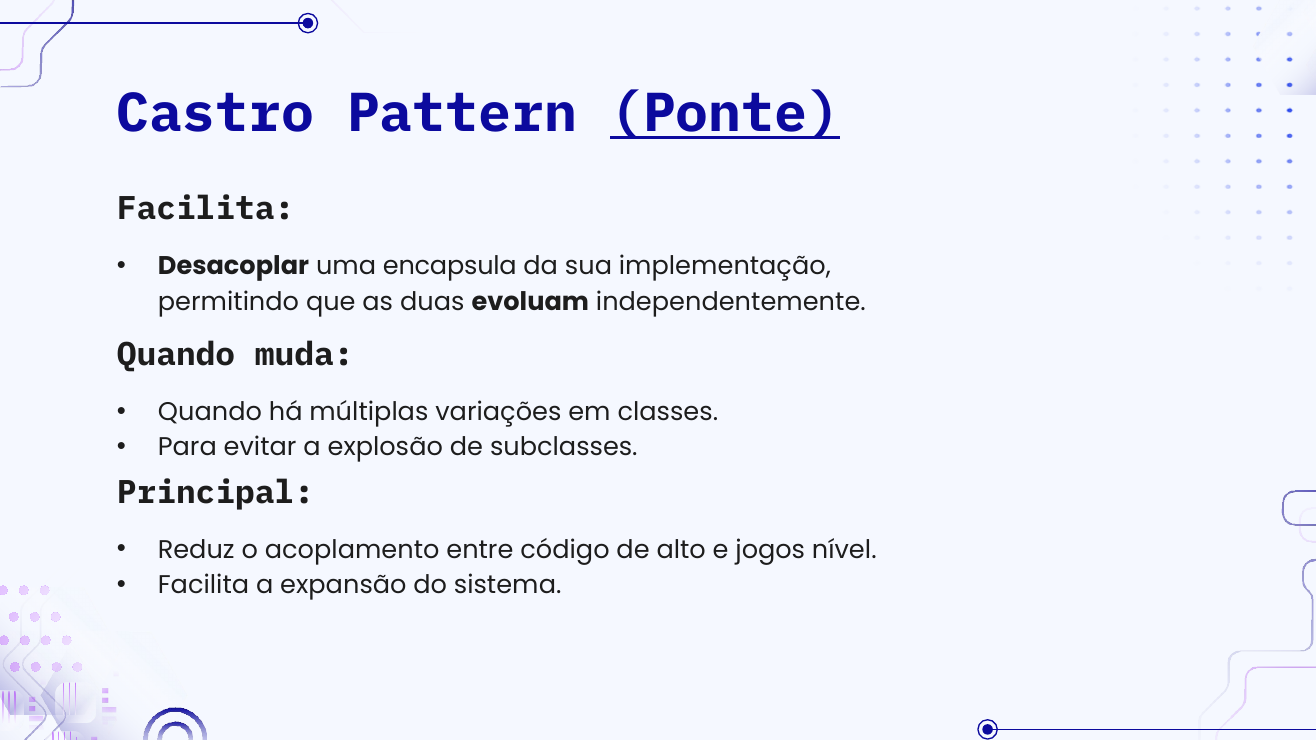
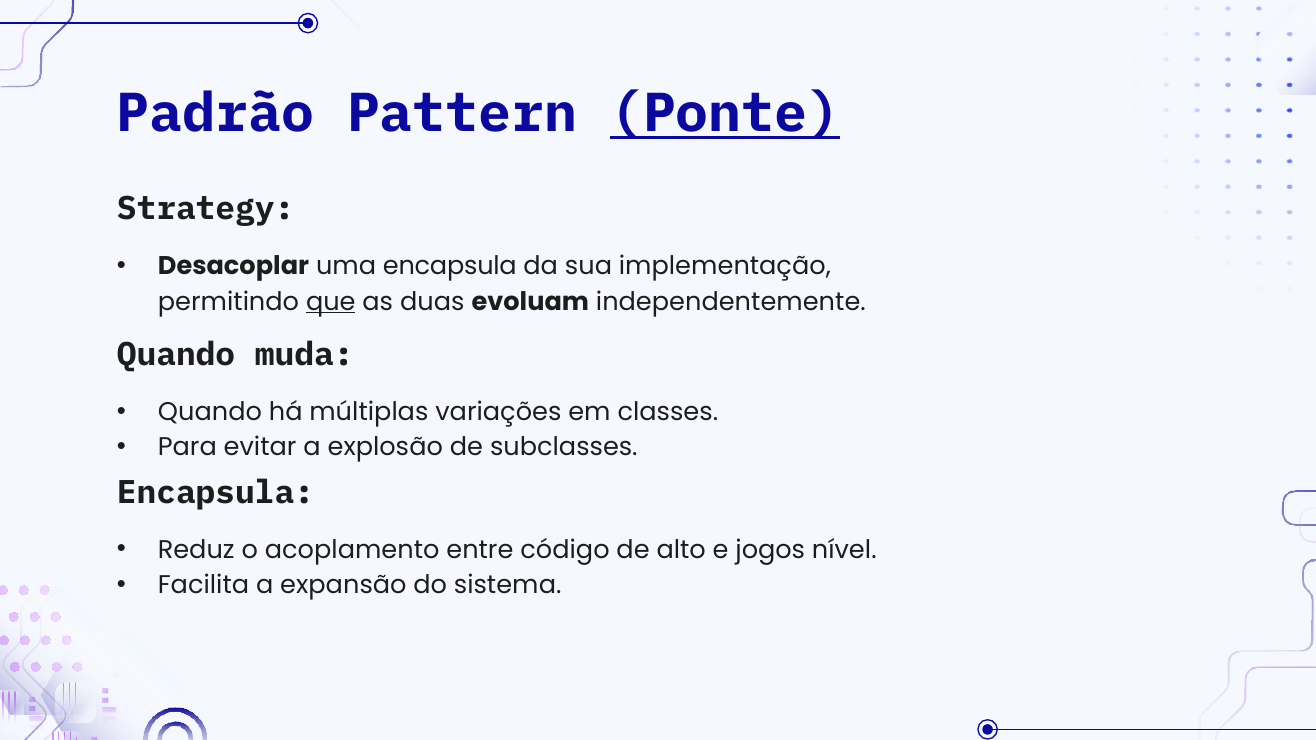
Castro: Castro -> Padrão (215, 114)
Facilita: Facilita -> Strategy (206, 209)
que underline: none -> present (331, 302)
Principal: Principal -> Encapsula (215, 492)
